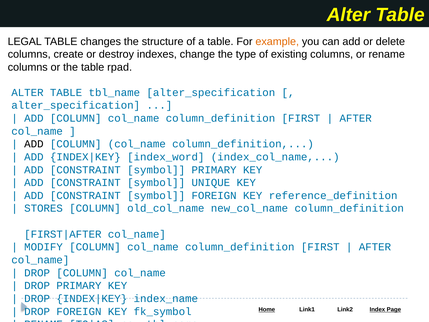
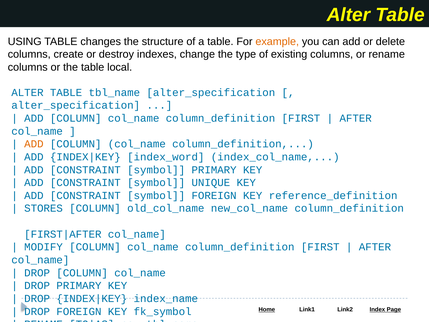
LEGAL: LEGAL -> USING (25, 41)
rpad: rpad -> local (120, 67)
ADD colour: black -> orange (34, 144)
